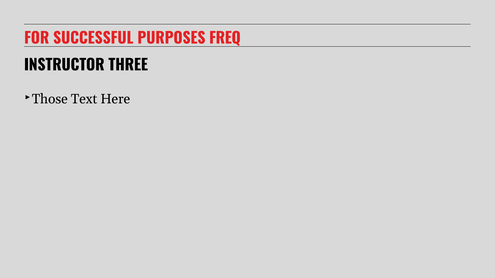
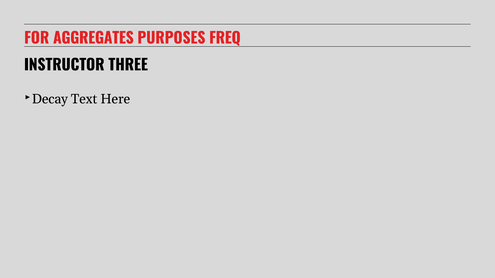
SUCCESSFUL: SUCCESSFUL -> AGGREGATES (93, 38)
Those: Those -> Decay (50, 99)
